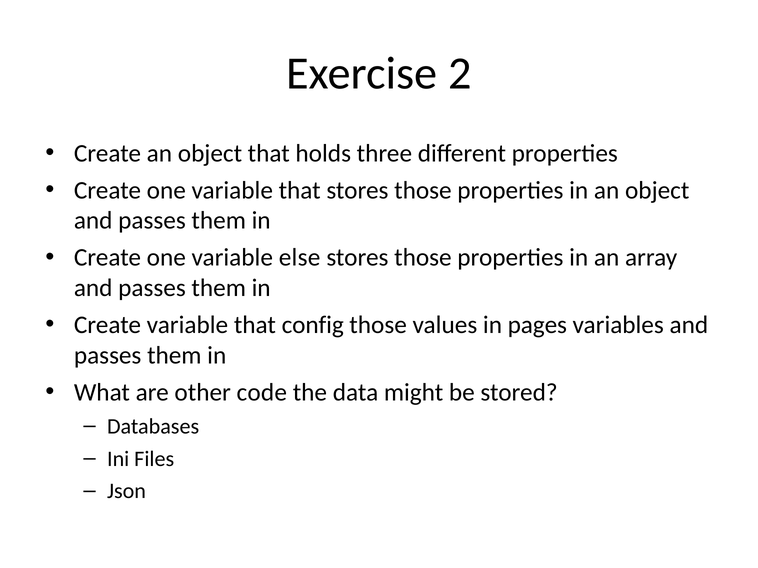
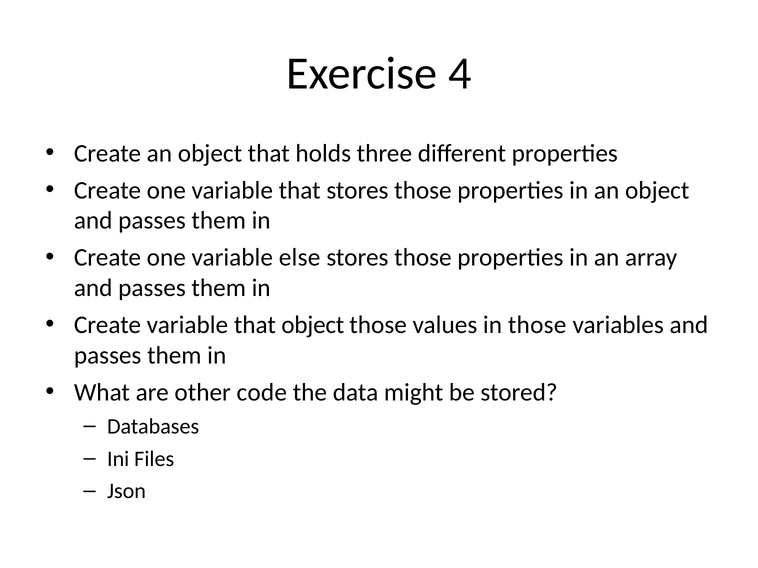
2: 2 -> 4 (460, 73)
that config: config -> object (313, 325)
in pages: pages -> those (537, 325)
